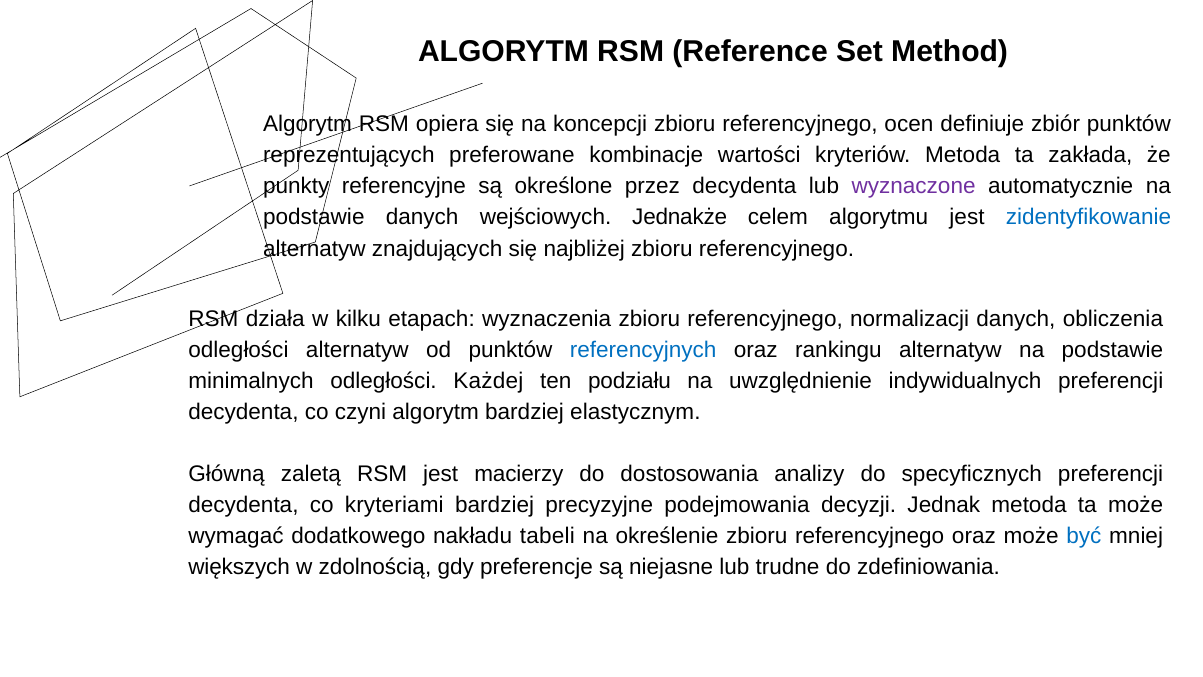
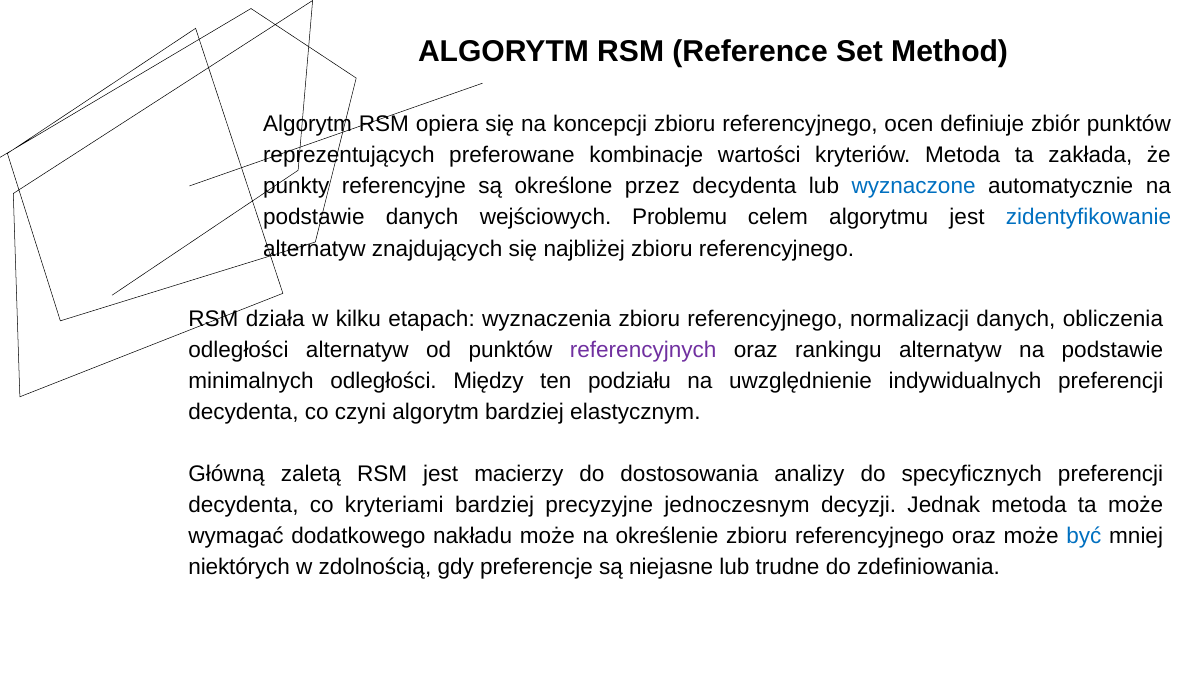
wyznaczone colour: purple -> blue (914, 186)
Jednakże: Jednakże -> Problemu (680, 217)
referencyjnych colour: blue -> purple (643, 350)
Każdej: Każdej -> Między (488, 381)
podejmowania: podejmowania -> jednoczesnym (737, 505)
nakładu tabeli: tabeli -> może (547, 536)
większych: większych -> niektórych (239, 567)
